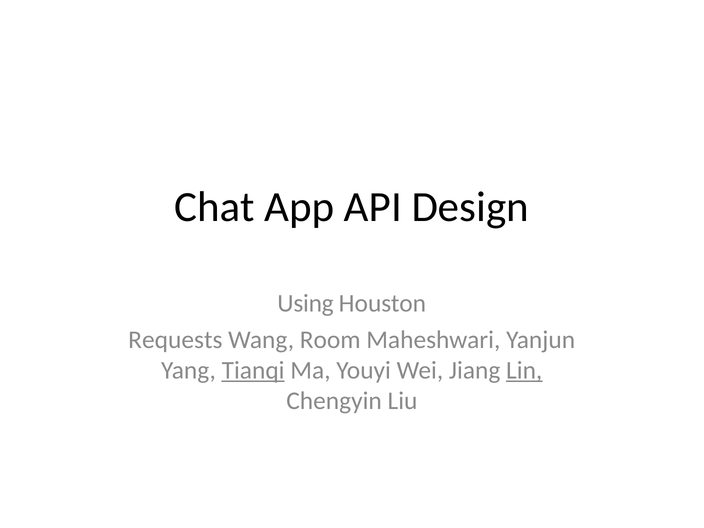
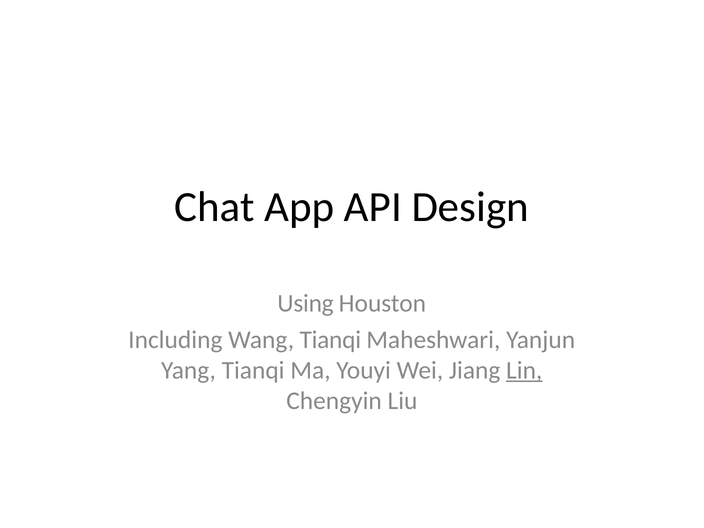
Requests: Requests -> Including (175, 340)
Wang Room: Room -> Tianqi (330, 340)
Tianqi underline: present -> none (253, 370)
